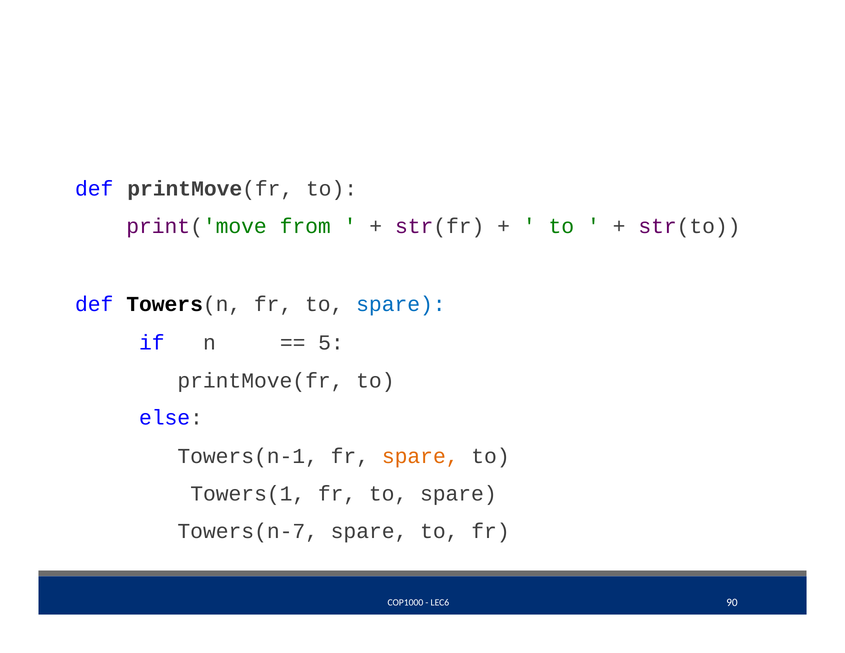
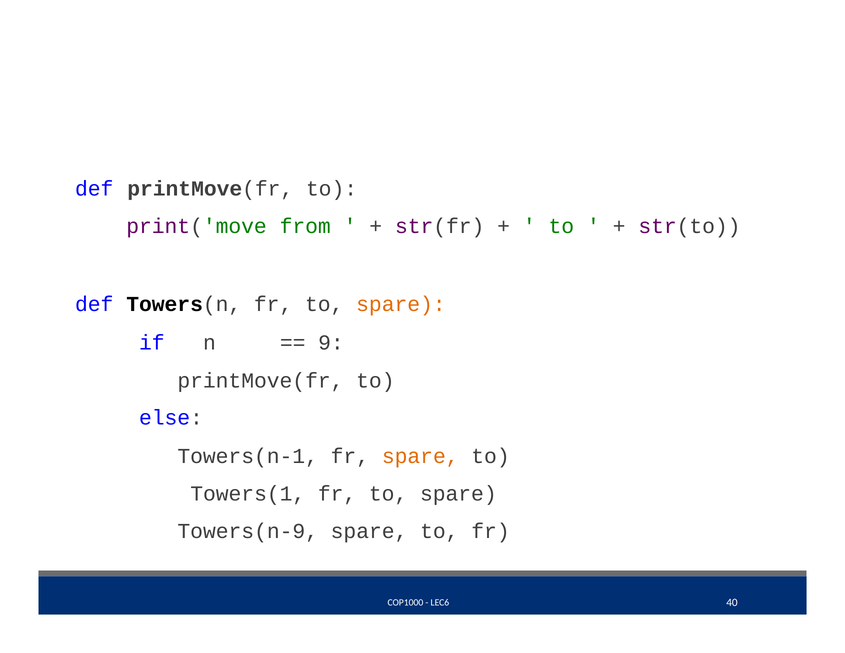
spare colour: blue -> orange (401, 304)
5: 5 -> 9 (331, 343)
Towers(n-7: Towers(n-7 -> Towers(n-9 (248, 531)
90: 90 -> 40 (732, 602)
